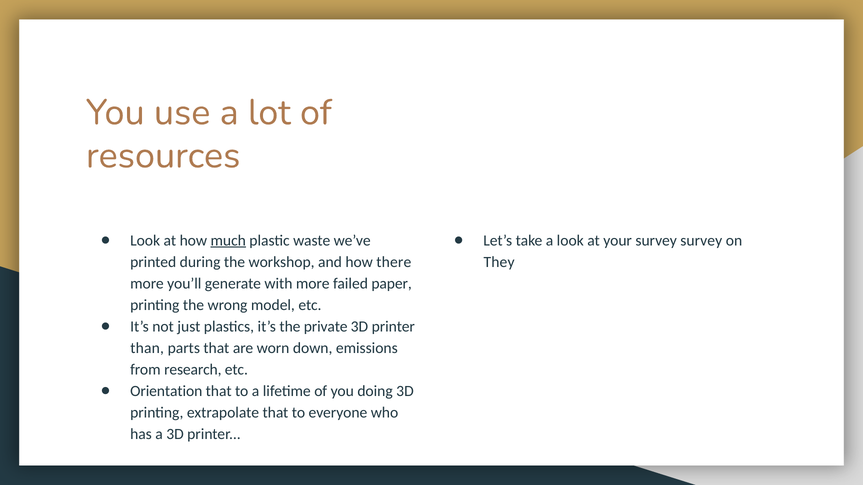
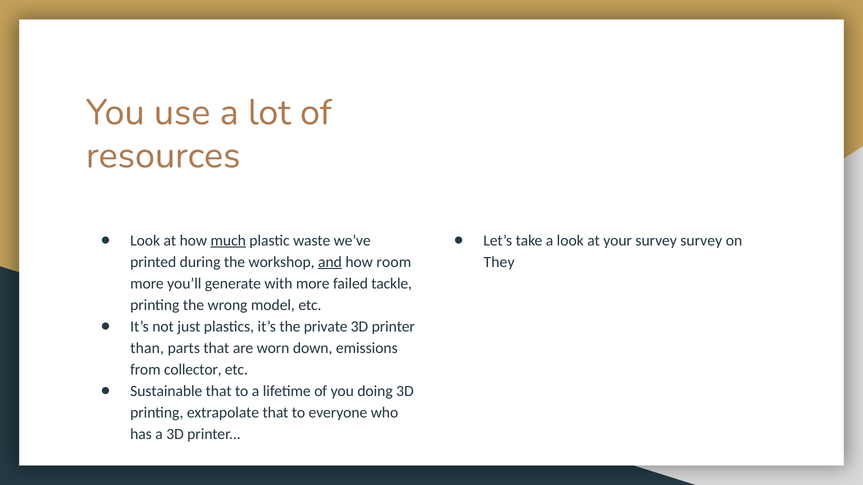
and underline: none -> present (330, 262)
there: there -> room (394, 262)
paper: paper -> tackle (392, 284)
research: research -> collector (193, 370)
Orientation: Orientation -> Sustainable (166, 391)
